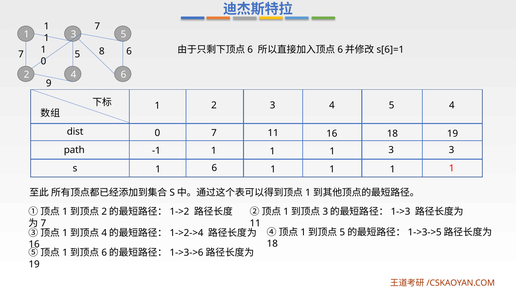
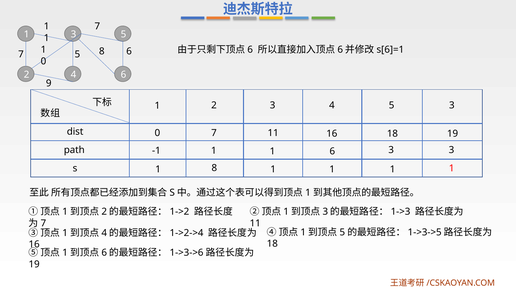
5 4: 4 -> 3 (452, 106)
-1 1 1 1: 1 -> 6 (332, 151)
1 6: 6 -> 8 (214, 168)
